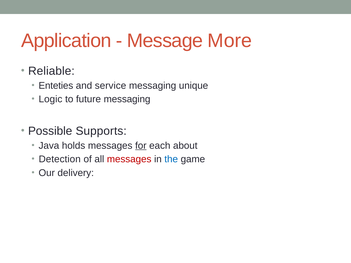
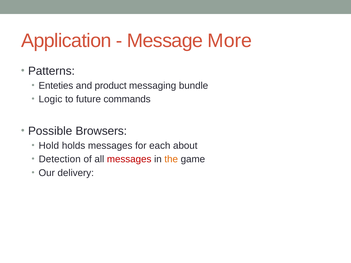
Reliable: Reliable -> Patterns (51, 71)
service: service -> product (111, 86)
unique: unique -> bundle (194, 86)
future messaging: messaging -> commands (127, 99)
Supports: Supports -> Browsers (101, 131)
Java: Java -> Hold (49, 146)
for underline: present -> none (141, 146)
the colour: blue -> orange (171, 159)
